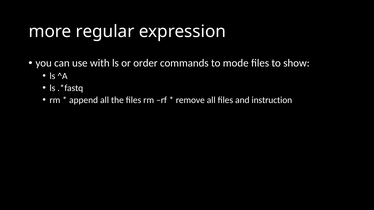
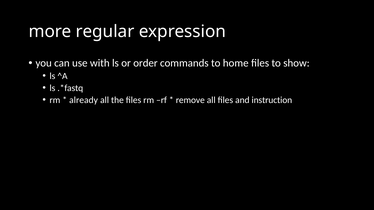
mode: mode -> home (236, 63)
append: append -> already (84, 100)
